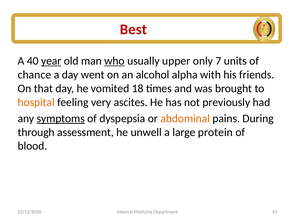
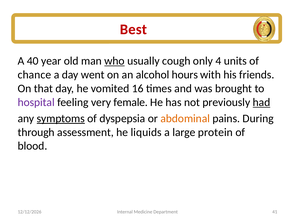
year underline: present -> none (51, 61)
upper: upper -> cough (176, 61)
7: 7 -> 4 (218, 61)
alpha: alpha -> hours (185, 75)
18: 18 -> 16 (138, 88)
hospital colour: orange -> purple (36, 102)
ascites: ascites -> female (131, 102)
had underline: none -> present (262, 102)
unwell: unwell -> liquids (146, 132)
